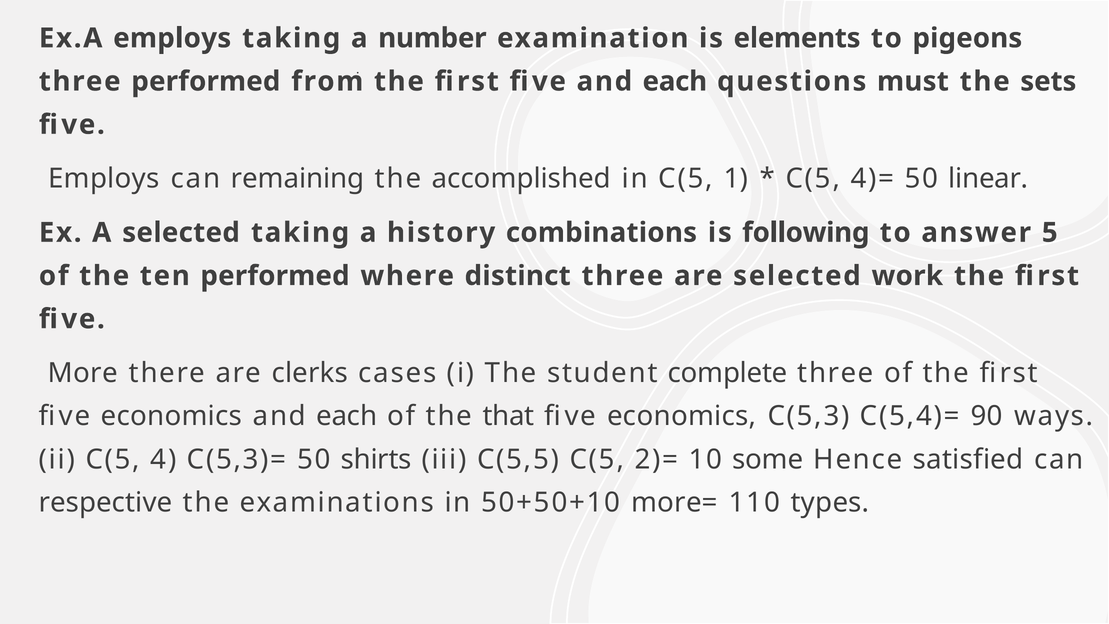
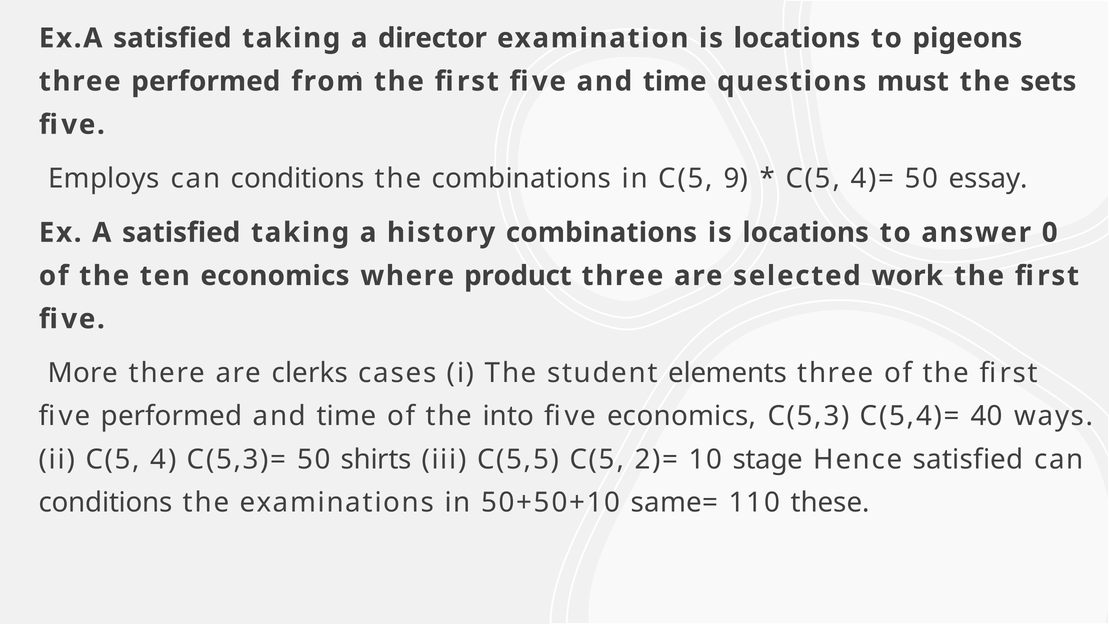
Ex.A employs: employs -> satisfied (172, 38)
number: number -> director (432, 38)
examination is elements: elements -> locations (797, 38)
five and each: each -> time (675, 81)
remaining: remaining -> conditions (298, 179)
the accomplished: accomplished -> combinations (521, 179)
1: 1 -> 9 (736, 179)
linear: linear -> essay (988, 179)
A selected: selected -> satisfied (181, 233)
following: following -> locations (806, 233)
5: 5 -> 0 (1050, 233)
ten performed: performed -> economics (275, 276)
distinct: distinct -> product (518, 276)
complete: complete -> elements (728, 373)
economics: economics -> performed (171, 416)
each: each -> time (346, 416)
that: that -> into (508, 416)
90: 90 -> 40 (987, 416)
some: some -> stage (768, 459)
respective: respective -> conditions (106, 503)
more=: more= -> same= (674, 503)
types: types -> these (830, 503)
